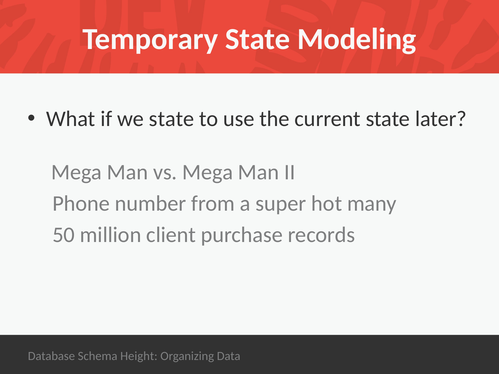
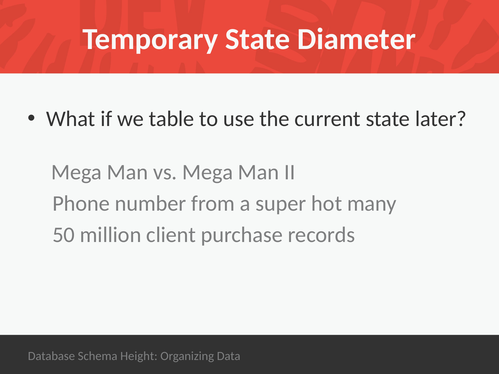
Modeling: Modeling -> Diameter (357, 39)
we state: state -> table (172, 119)
